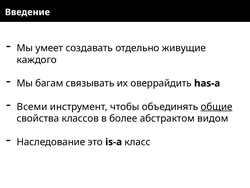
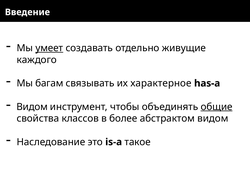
умеет underline: none -> present (49, 48)
оверрайдить: оверрайдить -> характерное (161, 83)
Всеми: Всеми -> Видом (32, 106)
класс: класс -> такое (138, 142)
